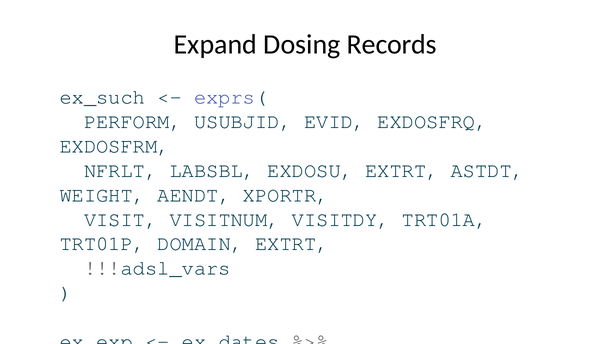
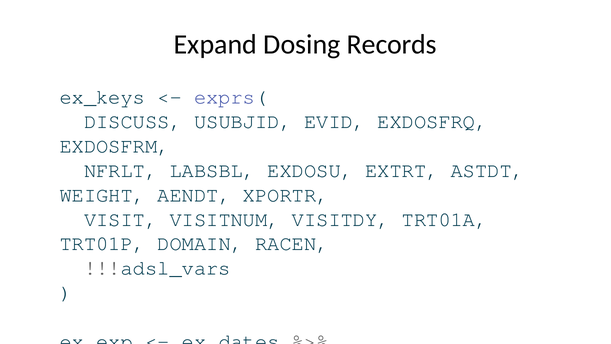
ex_such: ex_such -> ex_keys (102, 97)
PERFORM: PERFORM -> DISCUSS (133, 121)
DOMAIN EXTRT: EXTRT -> RACEN (292, 244)
